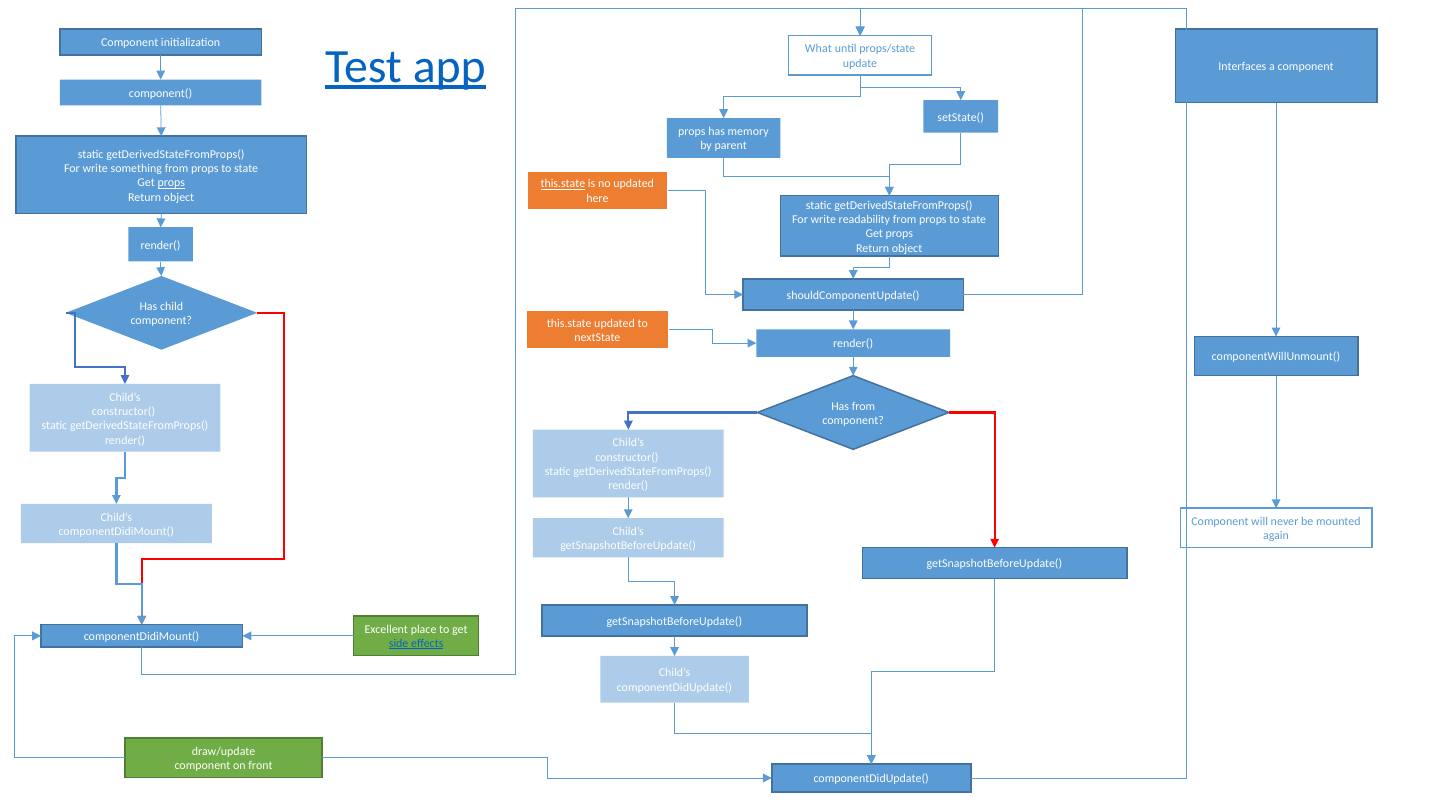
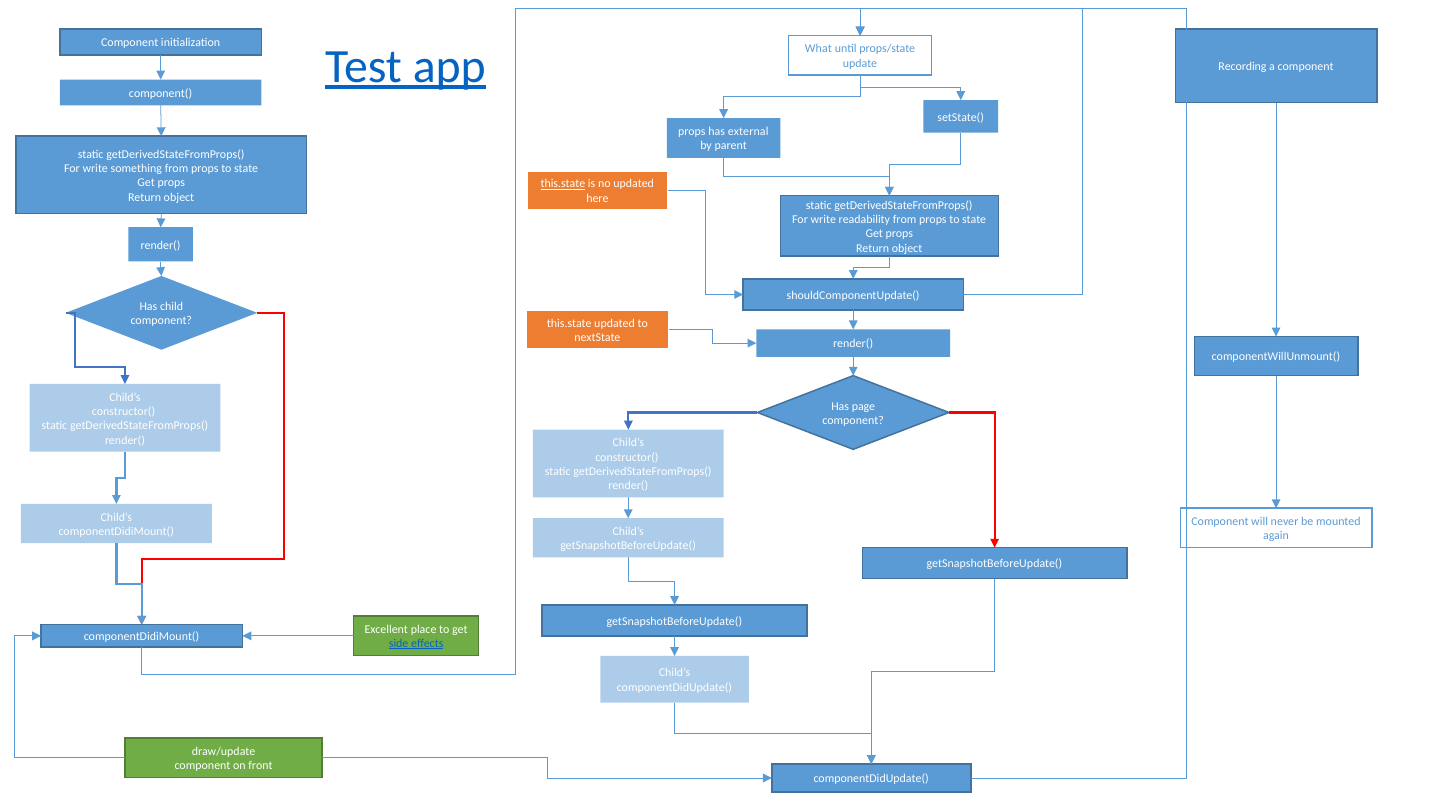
Interfaces: Interfaces -> Recording (1242, 67)
memory: memory -> external (748, 132)
props underline: present -> none (171, 183)
Has from: from -> page (863, 406)
